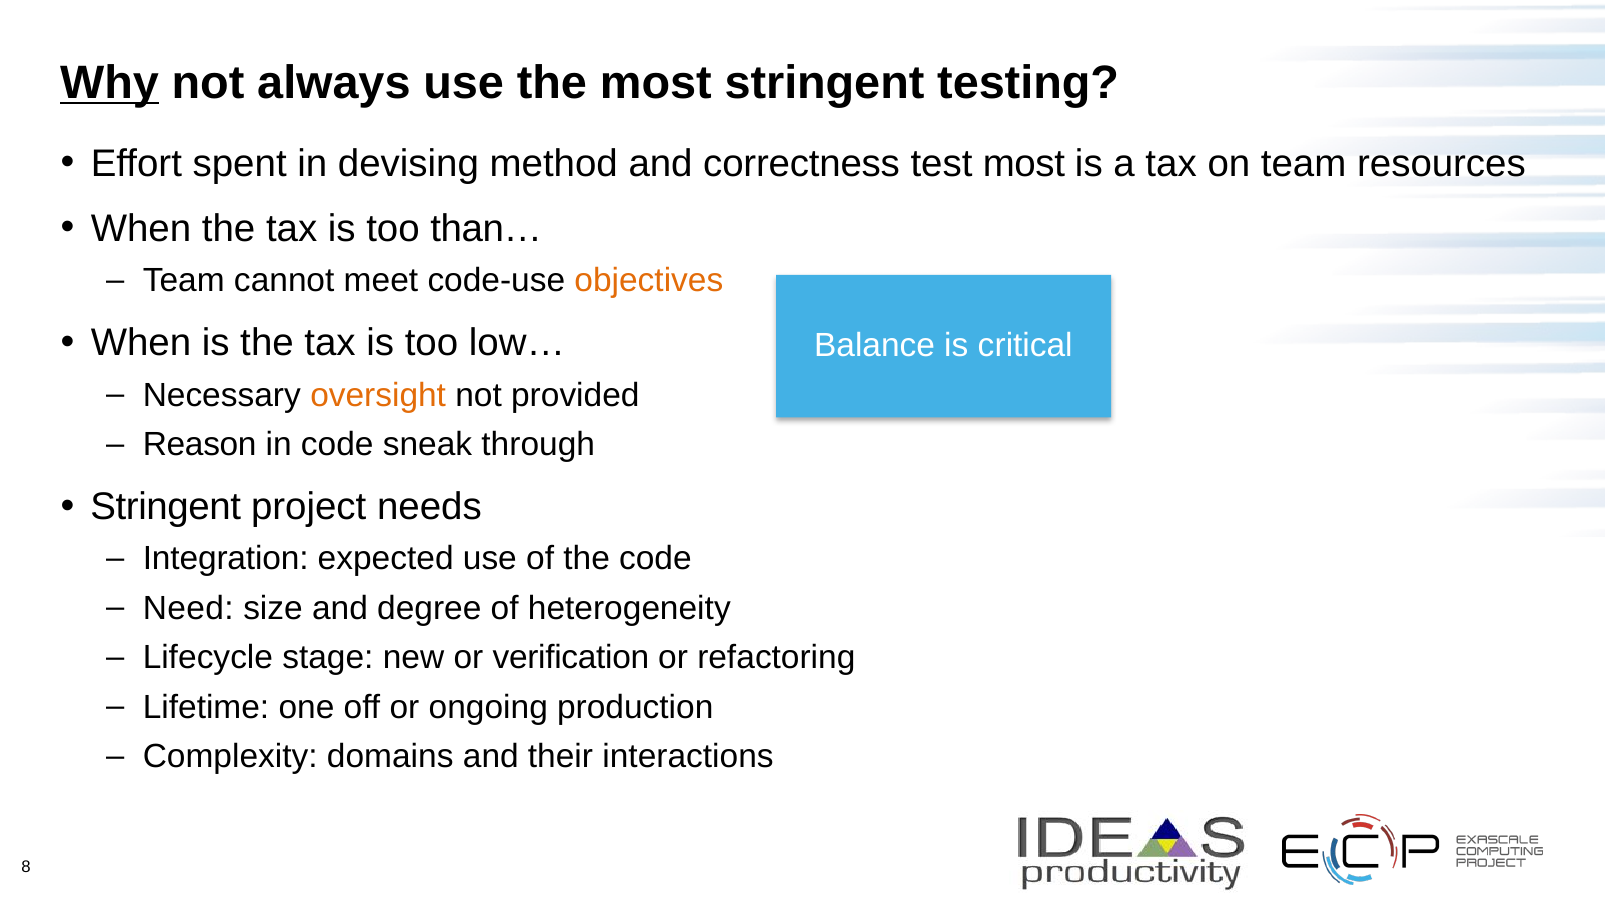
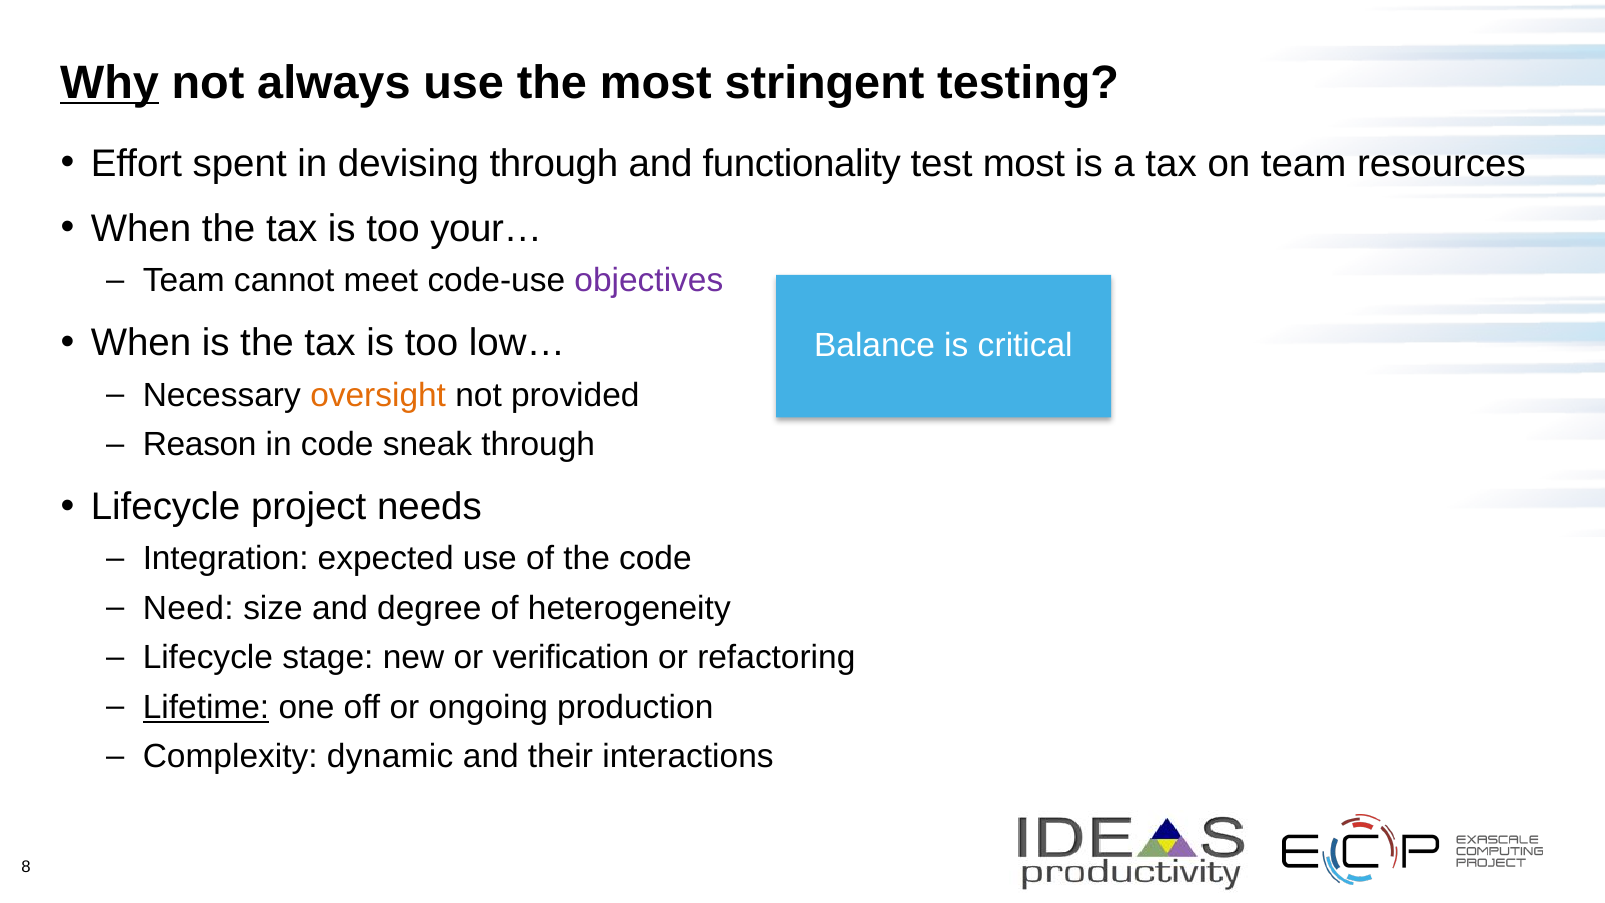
devising method: method -> through (554, 163)
correctness: correctness -> functionality (802, 163)
than…: than… -> your… (486, 228)
objectives colour: orange -> purple (649, 281)
Stringent: Stringent -> Lifecycle (166, 507)
Lifetime underline: none -> present (206, 707)
domains: domains -> dynamic (390, 757)
